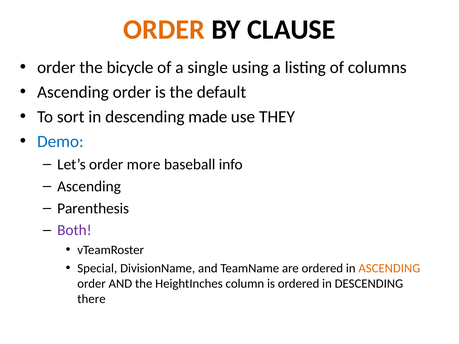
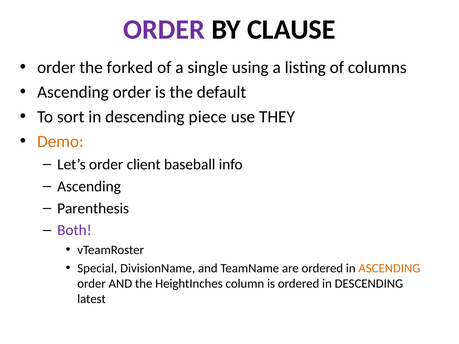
ORDER colour: orange -> purple (164, 29)
bicycle: bicycle -> forked (130, 67)
made: made -> piece (208, 117)
Demo colour: blue -> orange (60, 142)
more: more -> client (144, 165)
there: there -> latest (92, 299)
